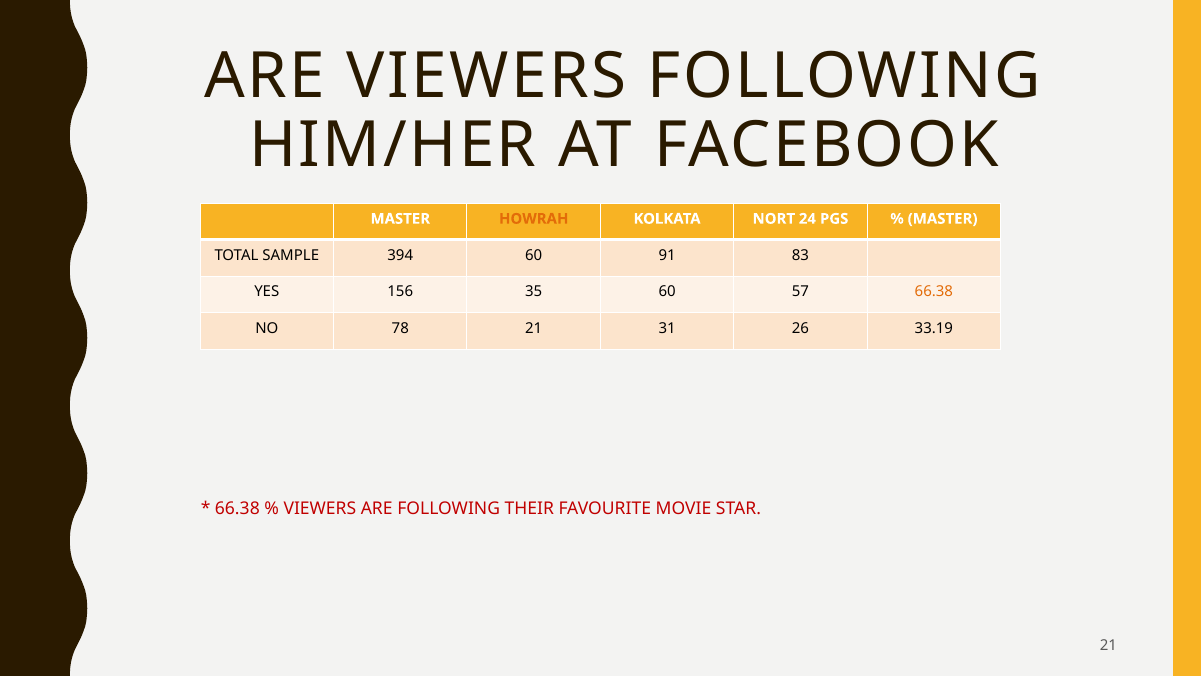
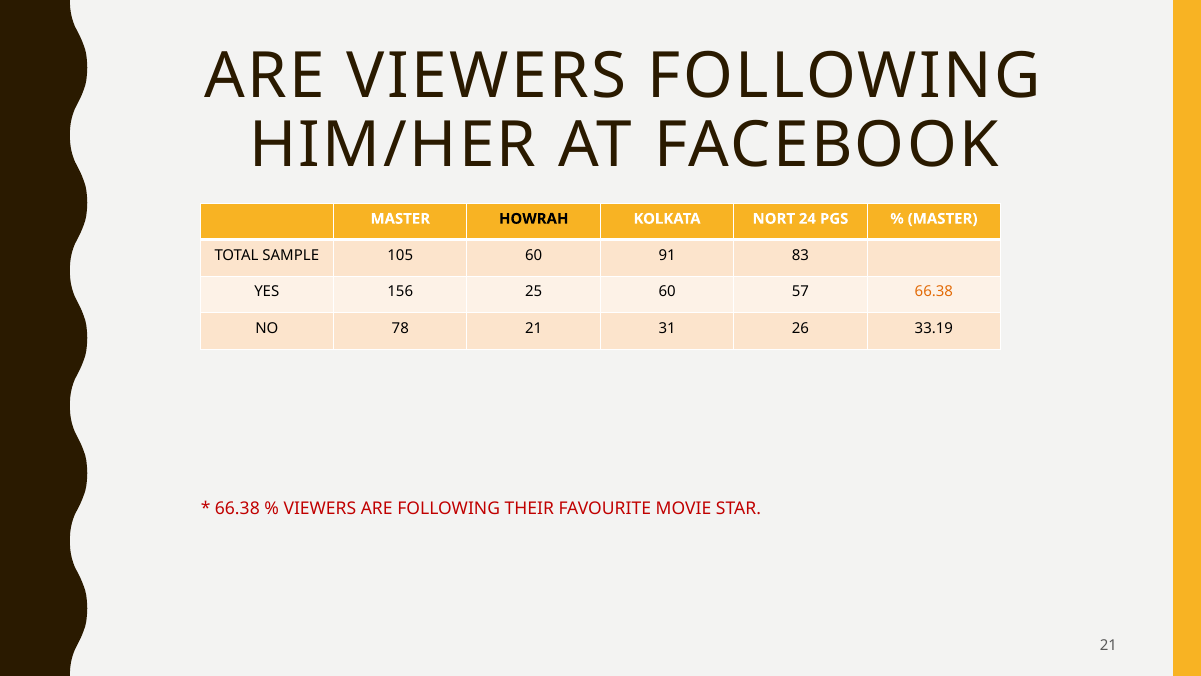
HOWRAH colour: orange -> black (534, 219)
394: 394 -> 105 (400, 255)
35: 35 -> 25 (534, 292)
